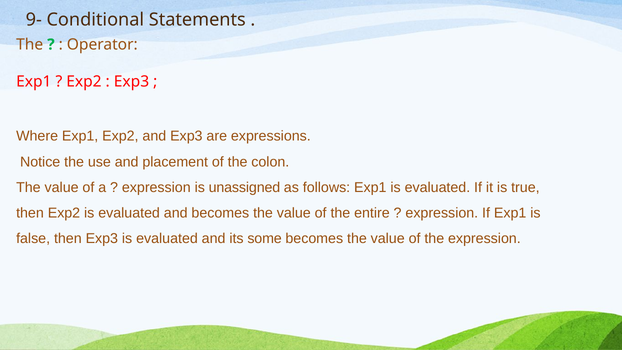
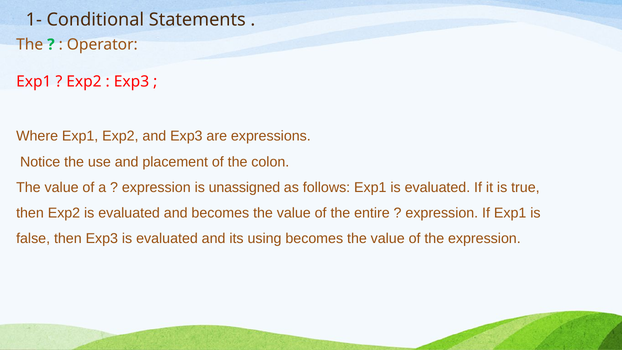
9-: 9- -> 1- (34, 20)
some: some -> using (265, 239)
